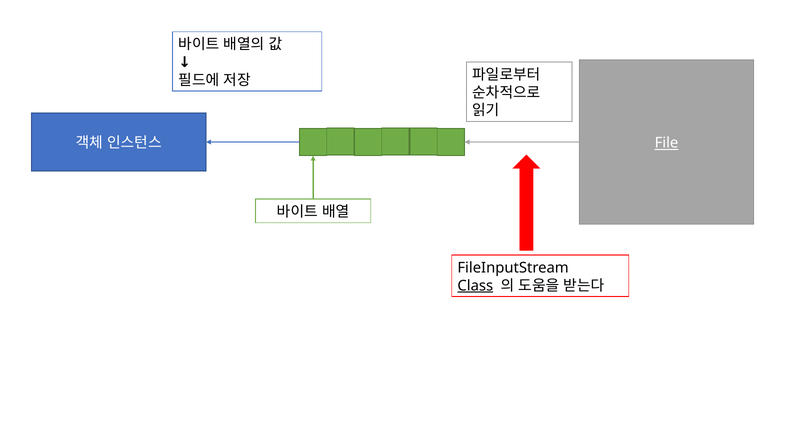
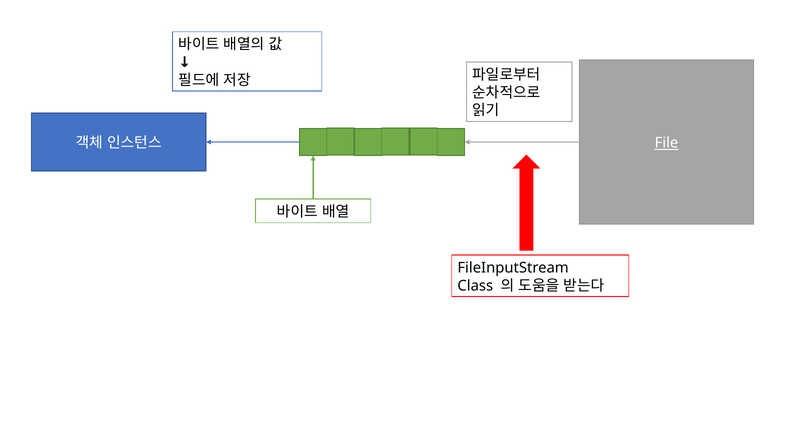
Class underline: present -> none (475, 286)
